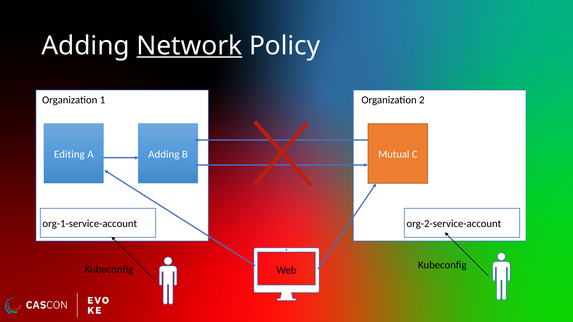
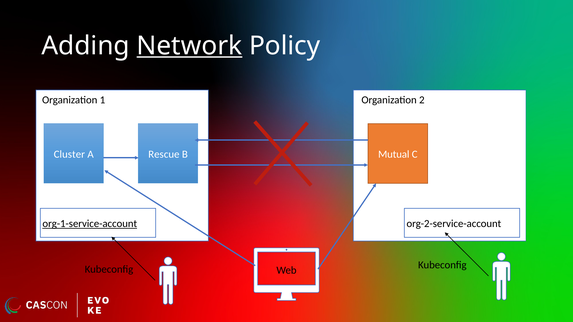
Editing: Editing -> Cluster (69, 154)
A Adding: Adding -> Rescue (164, 154)
org-1-service-account underline: none -> present (90, 224)
